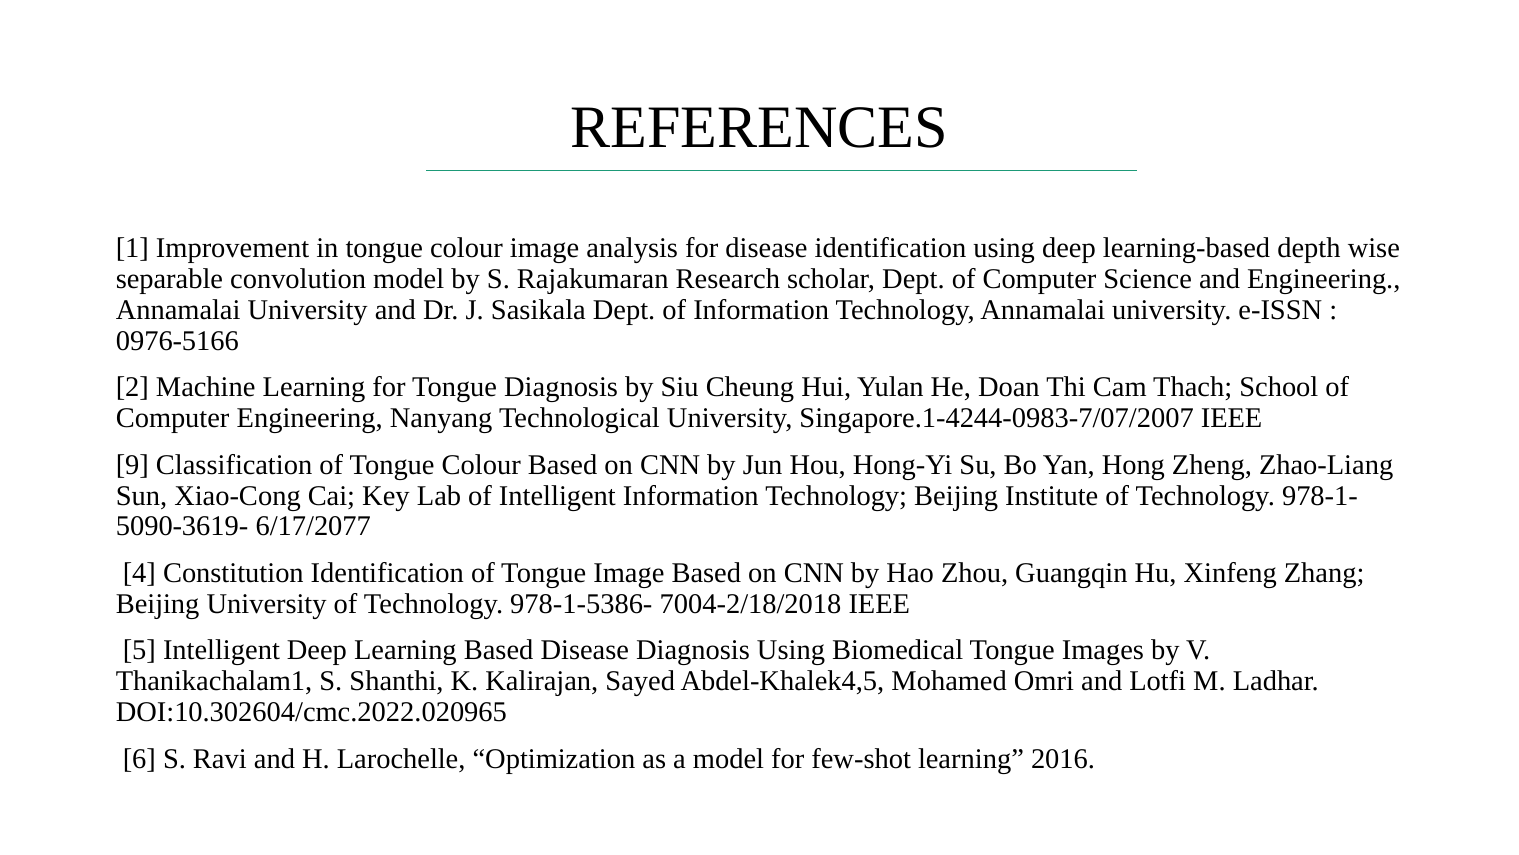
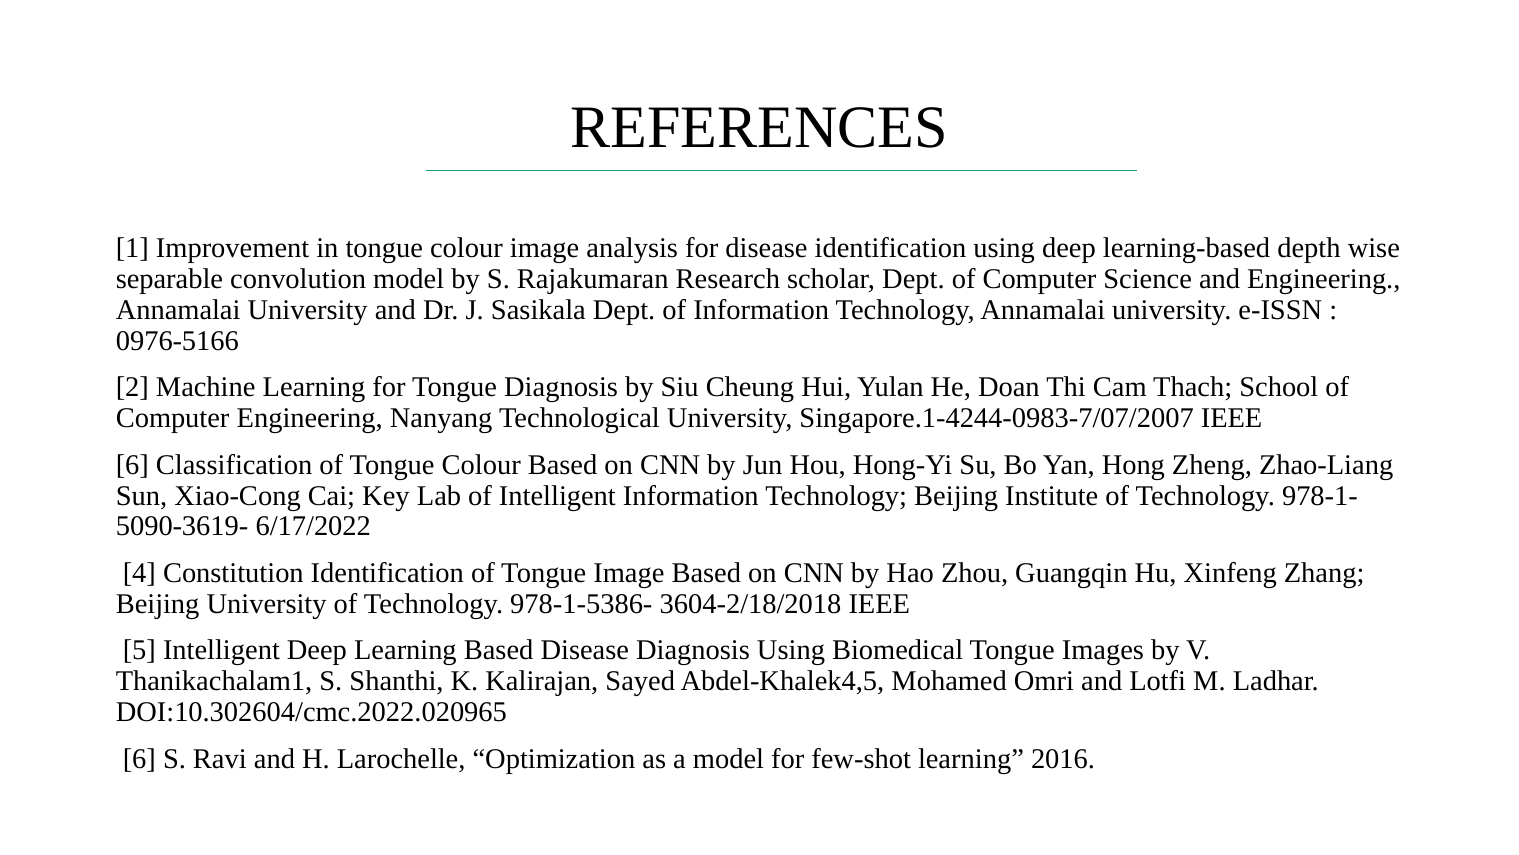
9: 9 -> 6 (132, 465)
6/17/2077: 6/17/2077 -> 6/17/2022 (313, 526)
7004-2/18/2018: 7004-2/18/2018 -> 3604-2/18/2018 (751, 604)
